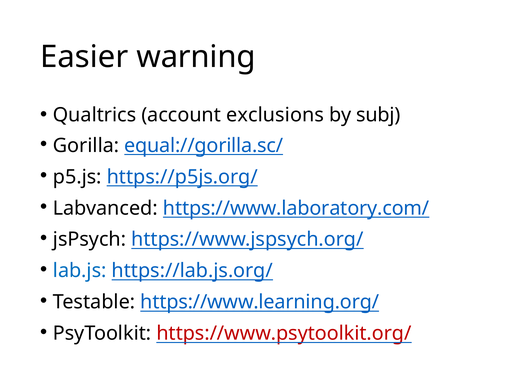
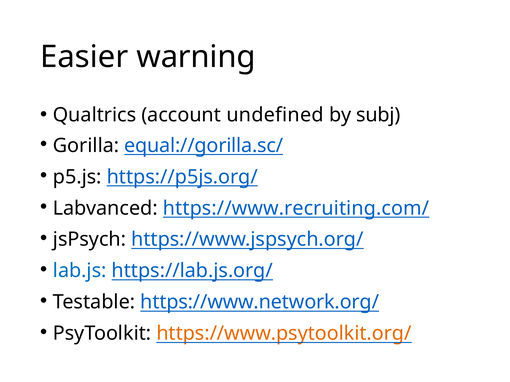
exclusions: exclusions -> undefined (275, 115)
https://www.laboratory.com/: https://www.laboratory.com/ -> https://www.recruiting.com/ (296, 208)
https://www.learning.org/: https://www.learning.org/ -> https://www.network.org/ (260, 302)
https://www.psytoolkit.org/ colour: red -> orange (284, 334)
